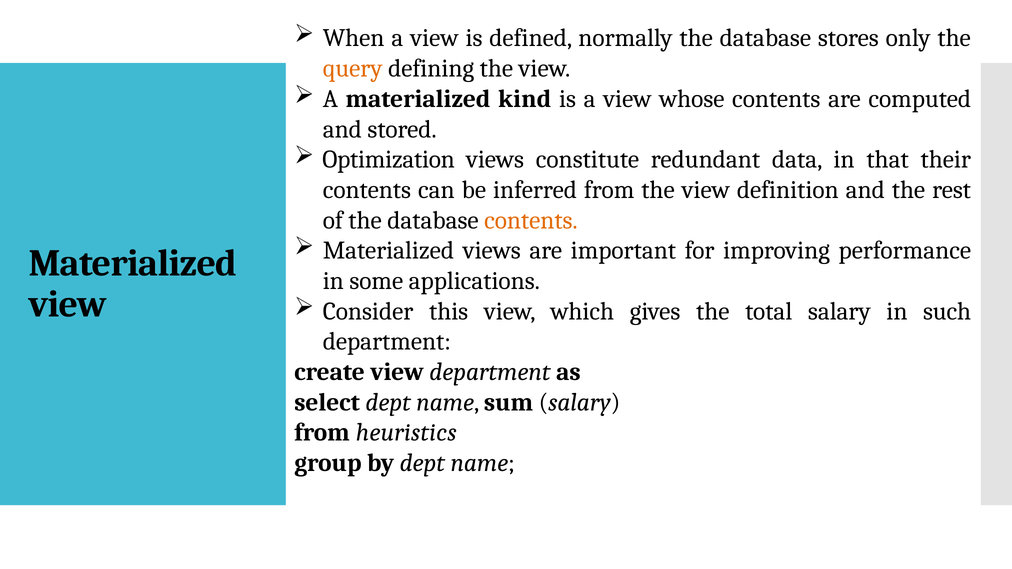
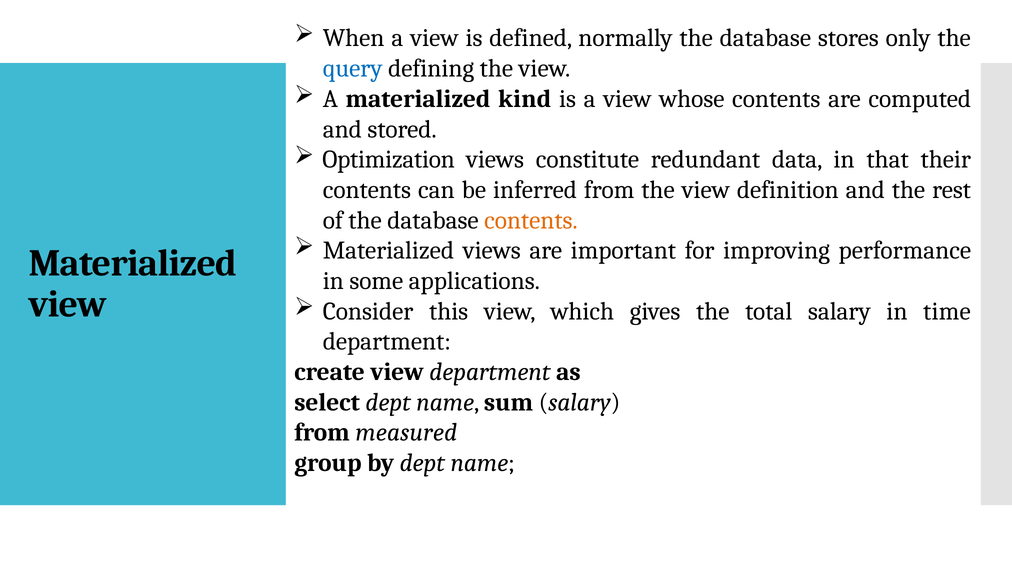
query colour: orange -> blue (353, 69)
such: such -> time (947, 311)
heuristics: heuristics -> measured (406, 433)
